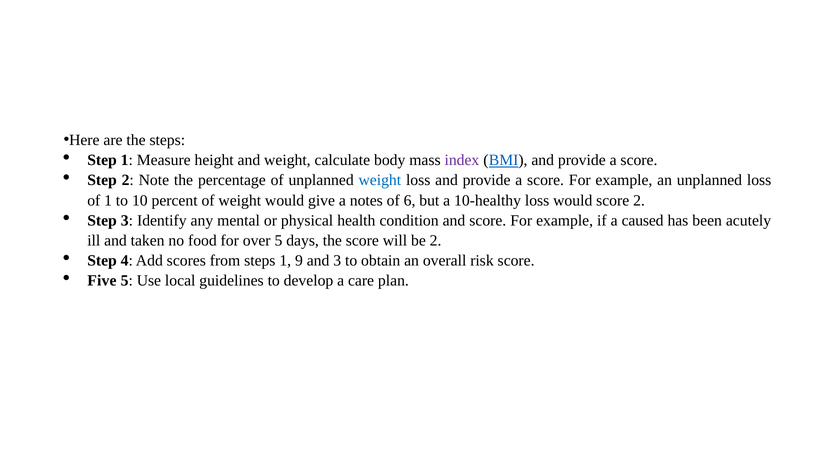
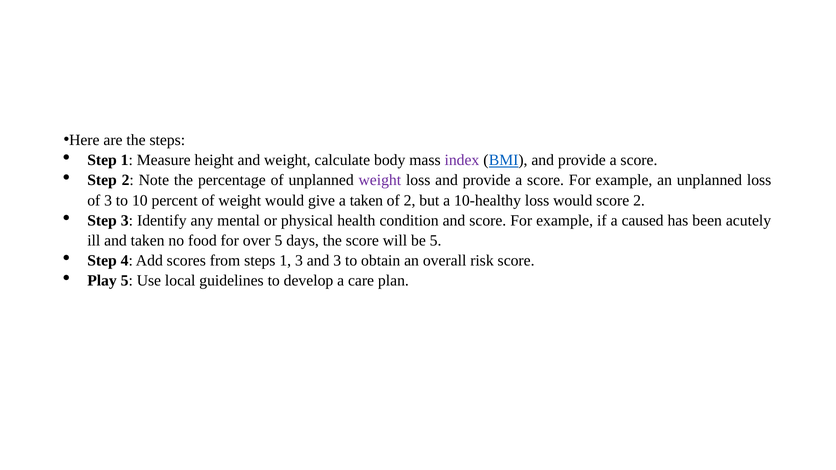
weight colour: blue -> purple (380, 180)
of 1: 1 -> 3 (108, 200)
a notes: notes -> taken (366, 200)
of 6: 6 -> 2 (410, 200)
be 2: 2 -> 5 (436, 241)
1 9: 9 -> 3 (299, 261)
Five: Five -> Play (102, 281)
